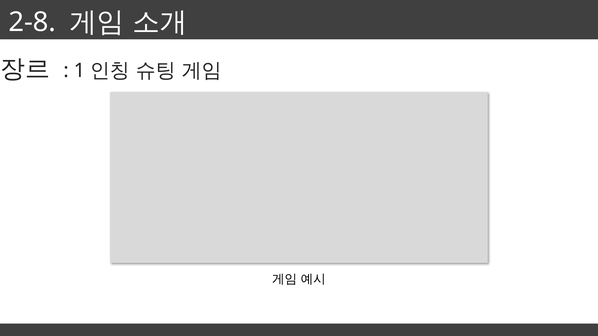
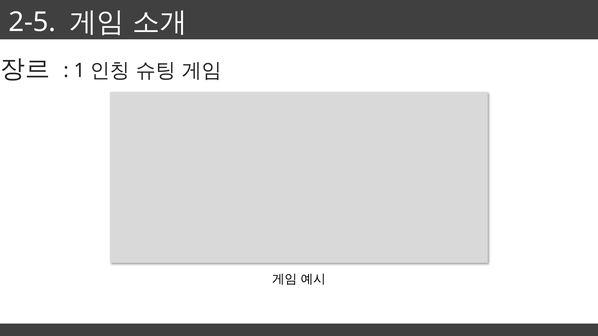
2-8: 2-8 -> 2-5 (32, 22)
